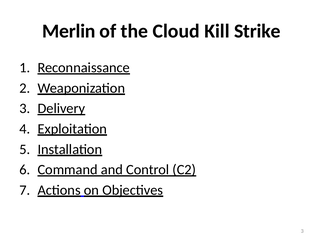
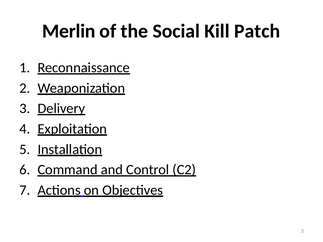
Cloud: Cloud -> Social (176, 31)
Strike: Strike -> Patch (257, 31)
